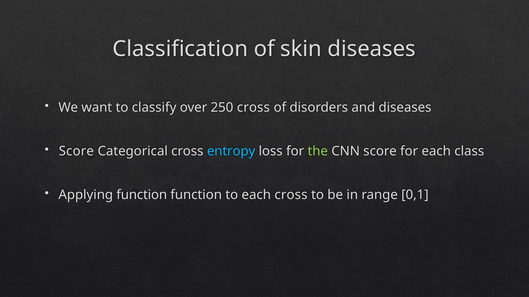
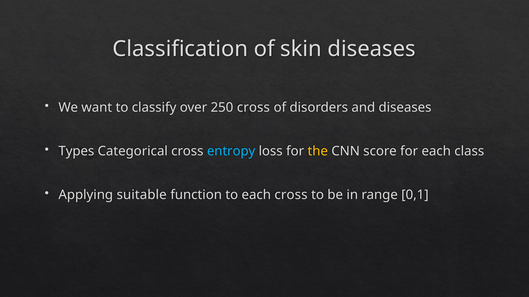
Score: Score -> Types (76, 151)
the colour: light green -> yellow (318, 151)
Applying function: function -> suitable (142, 195)
